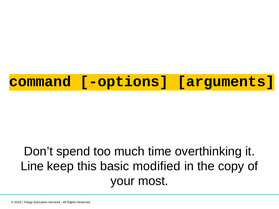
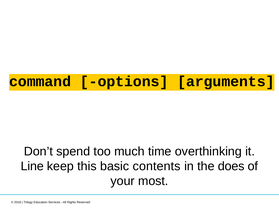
modified: modified -> contents (157, 166)
copy: copy -> does (231, 166)
